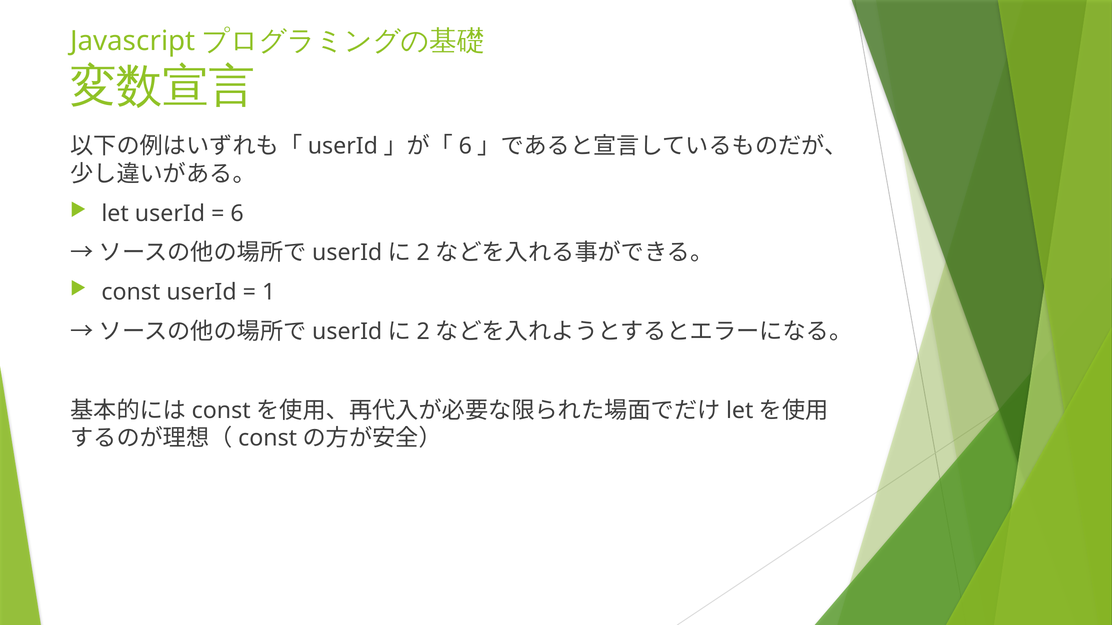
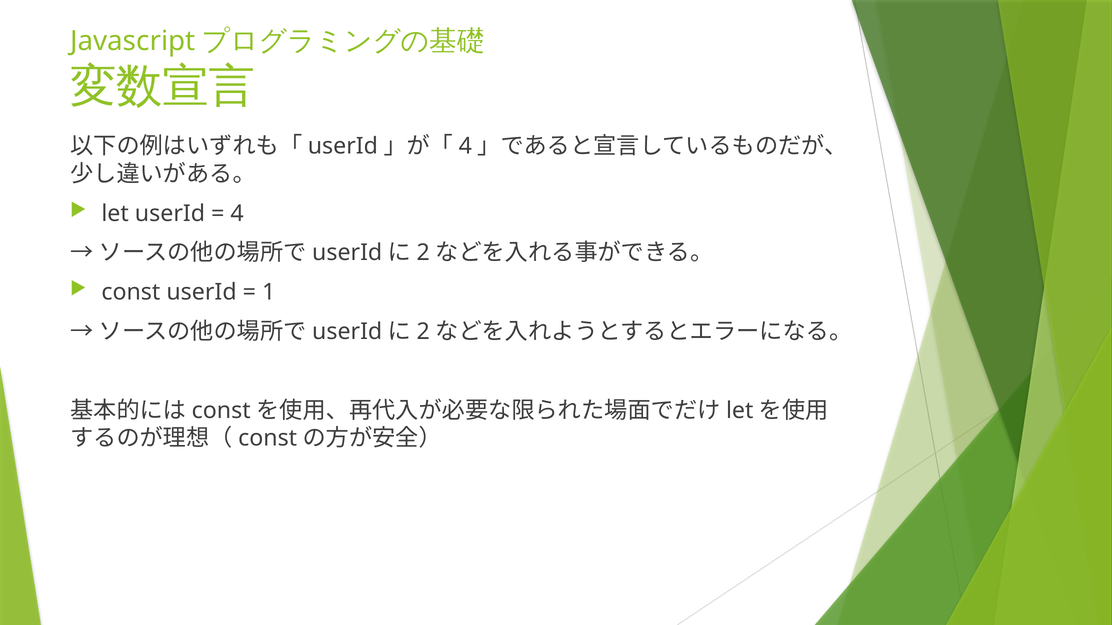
6: 6 -> 4 (465, 146)
6: 6 -> 4 (237, 214)
